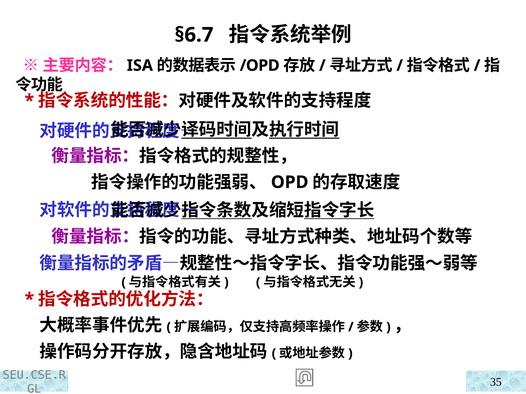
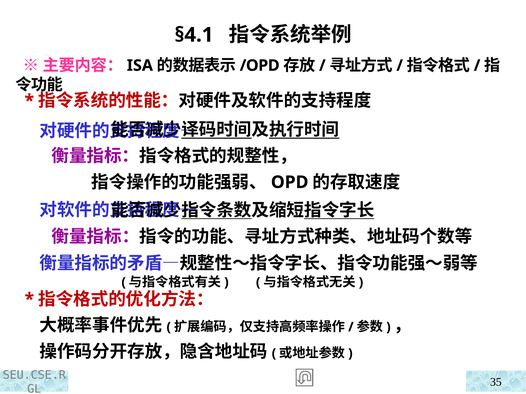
§6.7: §6.7 -> §4.1 (194, 35)
